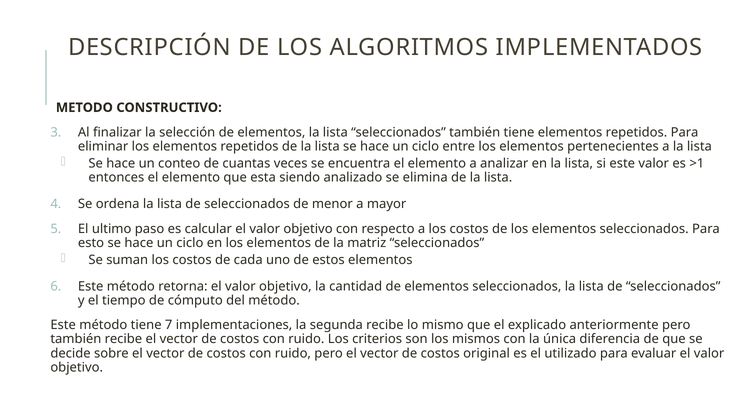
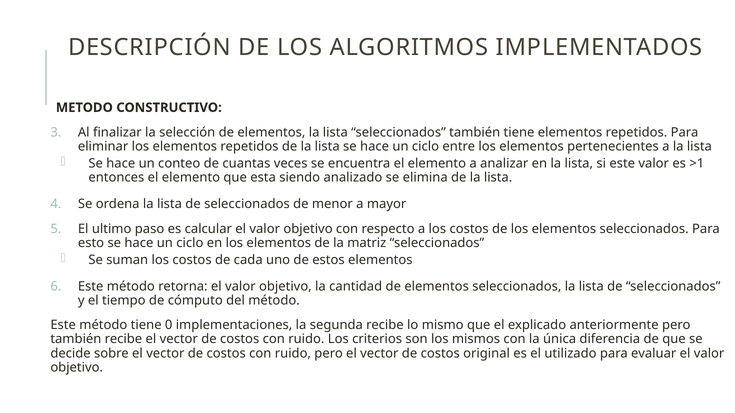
7: 7 -> 0 (169, 325)
